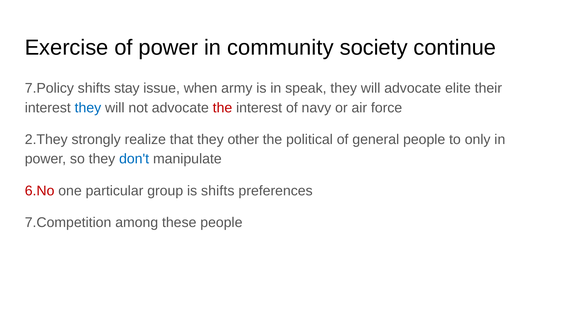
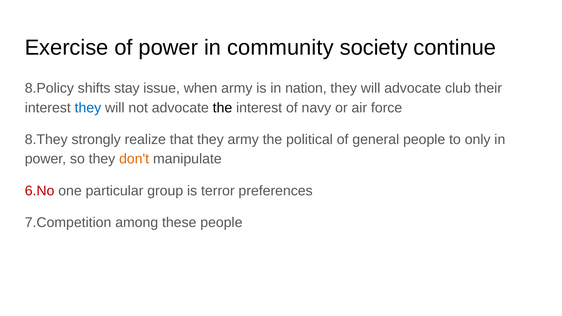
7.Policy: 7.Policy -> 8.Policy (49, 88)
speak: speak -> nation (306, 88)
elite: elite -> club (458, 88)
the colour: red -> black (222, 108)
2.They: 2.They -> 8.They (46, 140)
they other: other -> army (243, 140)
don't colour: blue -> orange (134, 159)
is shifts: shifts -> terror (218, 191)
